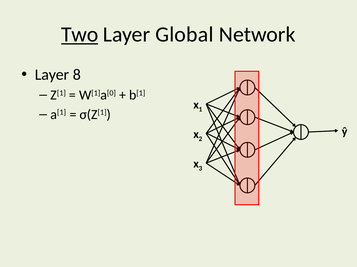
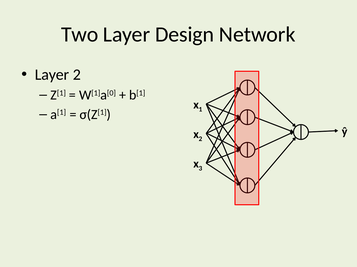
Two underline: present -> none (80, 35)
Global: Global -> Design (185, 35)
Layer 8: 8 -> 2 (77, 75)
